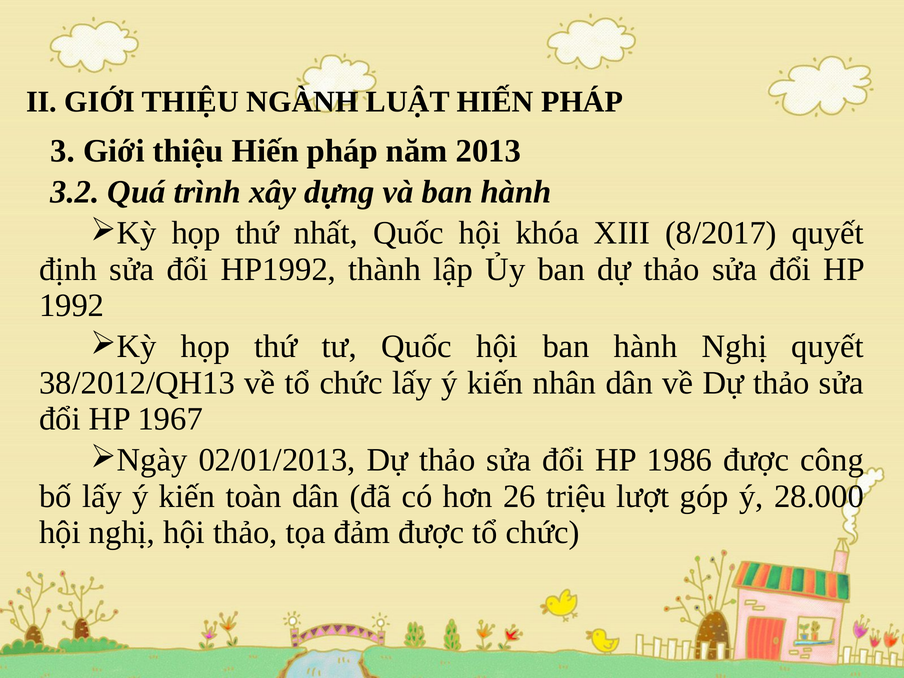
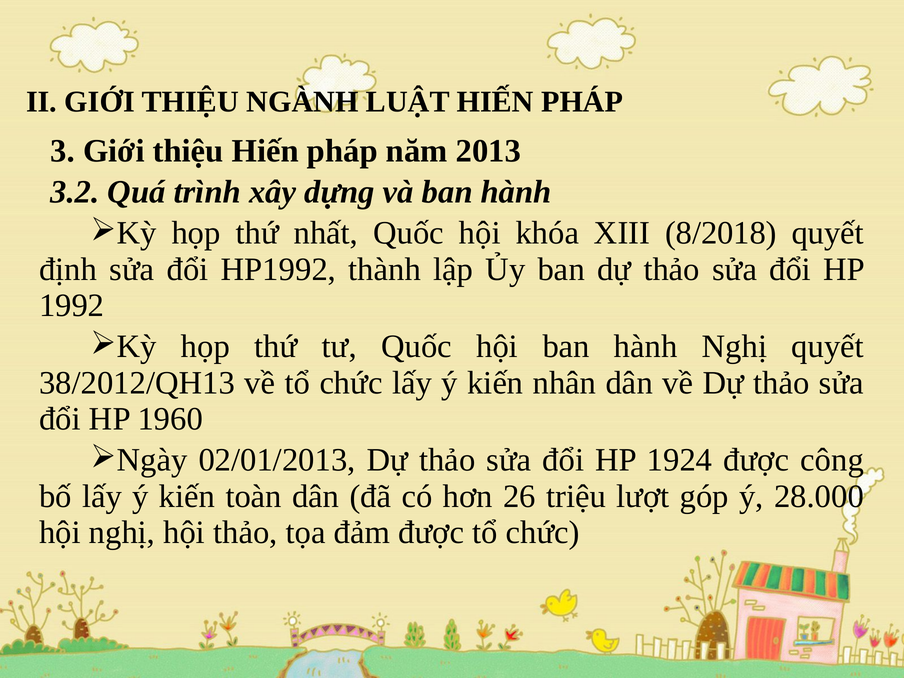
8/2017: 8/2017 -> 8/2018 (721, 233)
1967: 1967 -> 1960 (170, 419)
1986: 1986 -> 1924 (680, 460)
